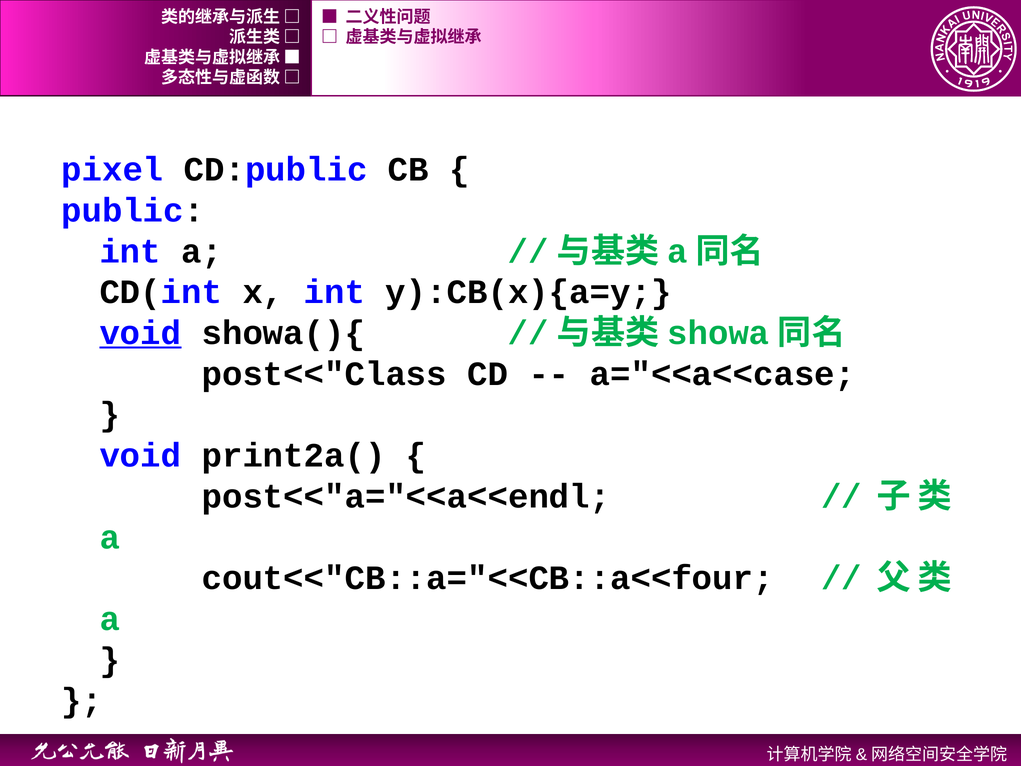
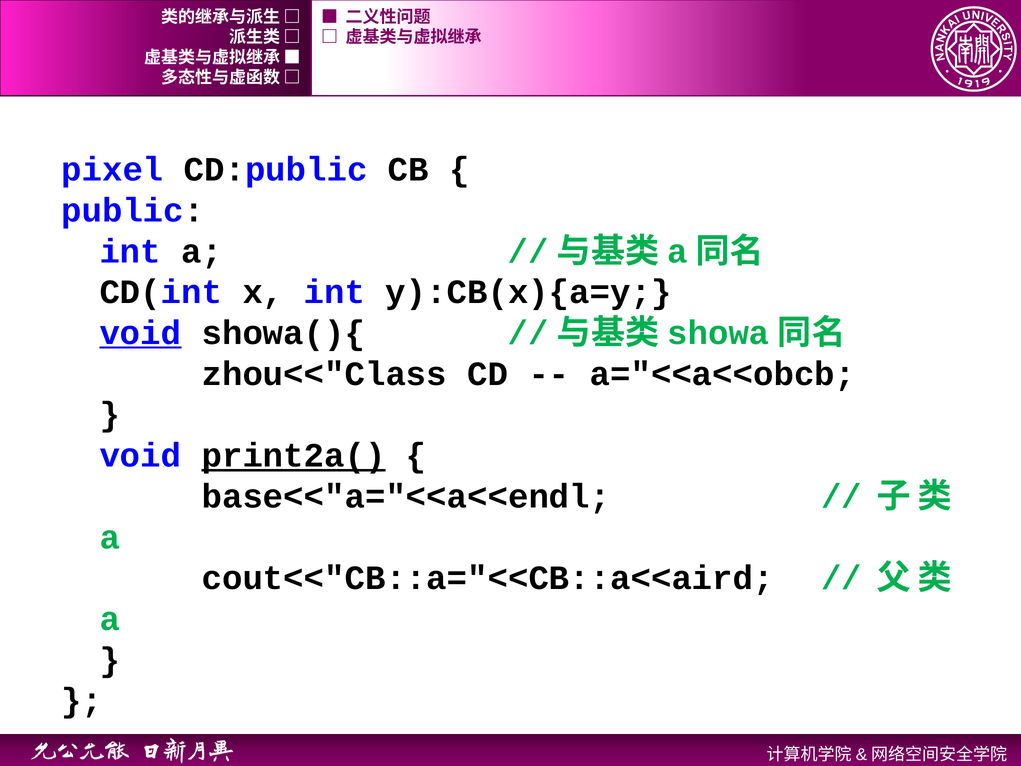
post<<"Class: post<<"Class -> zhou<<"Class (324, 374)
a="<<a<<case: a="<<a<<case -> a="<<a<<obcb (723, 374)
print2a( underline: none -> present (294, 455)
post<<"a="<<a<<endl: post<<"a="<<a<<endl -> base<<"a="<<a<<endl (406, 496)
cout<<"CB::a="<<CB::a<<four: cout<<"CB::a="<<CB::a<<four -> cout<<"CB::a="<<CB::a<<aird (488, 578)
